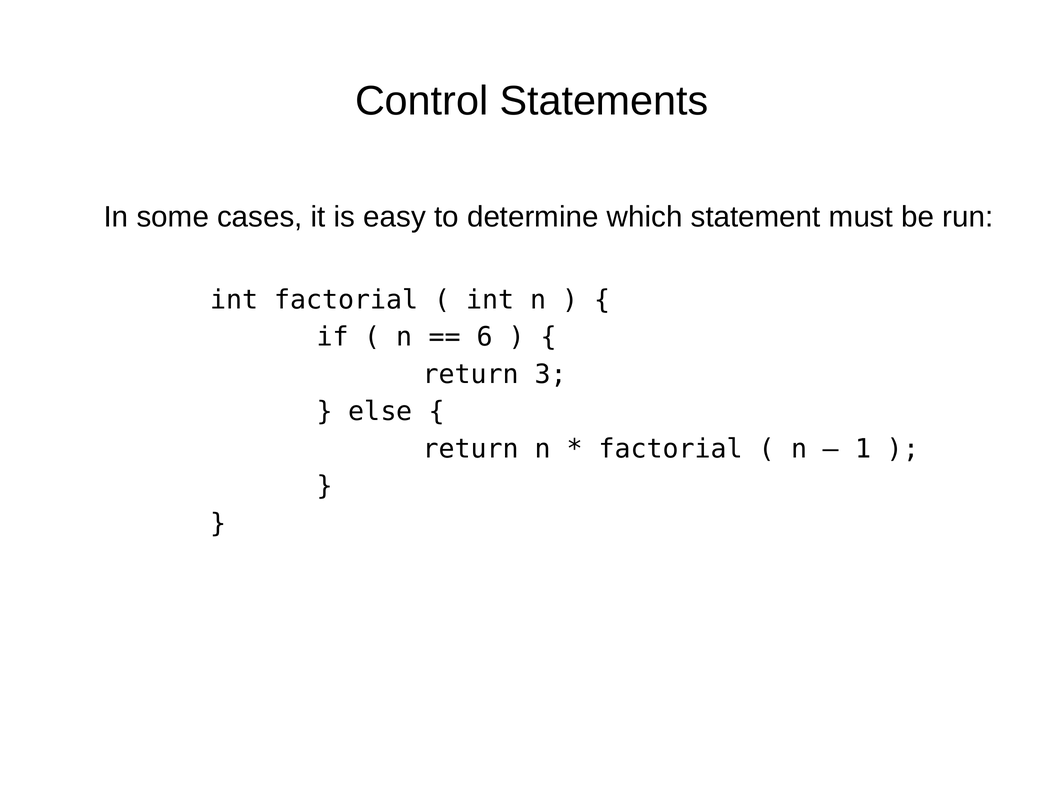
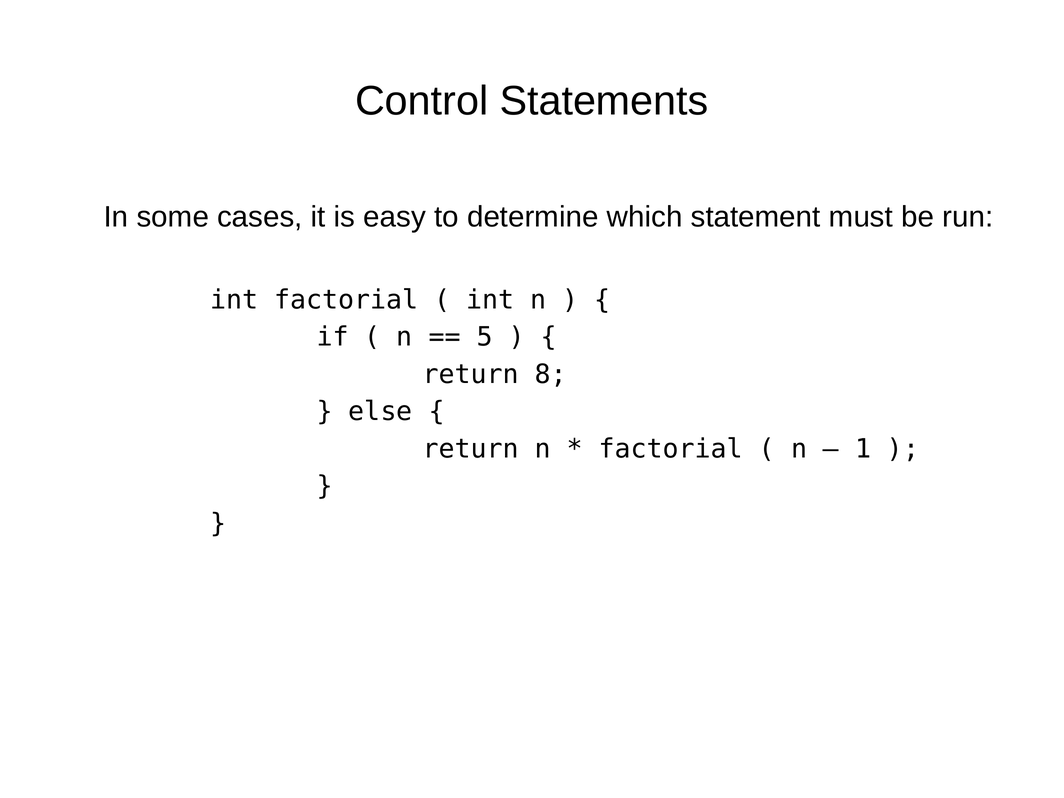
6: 6 -> 5 (485, 337)
3: 3 -> 8 (551, 374)
